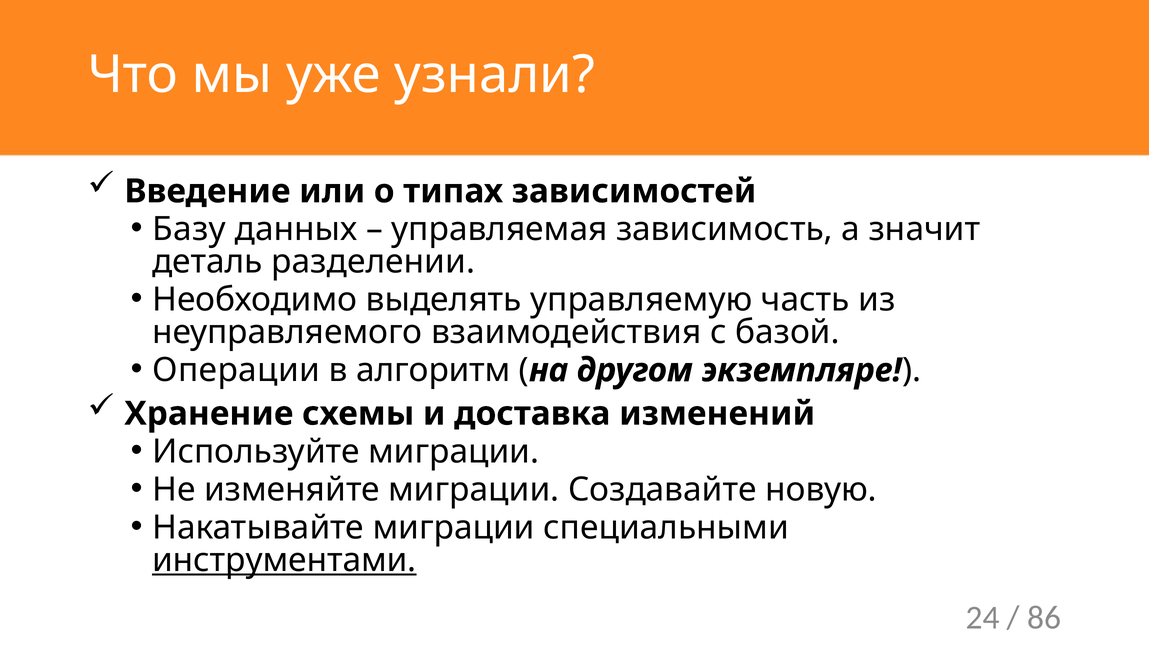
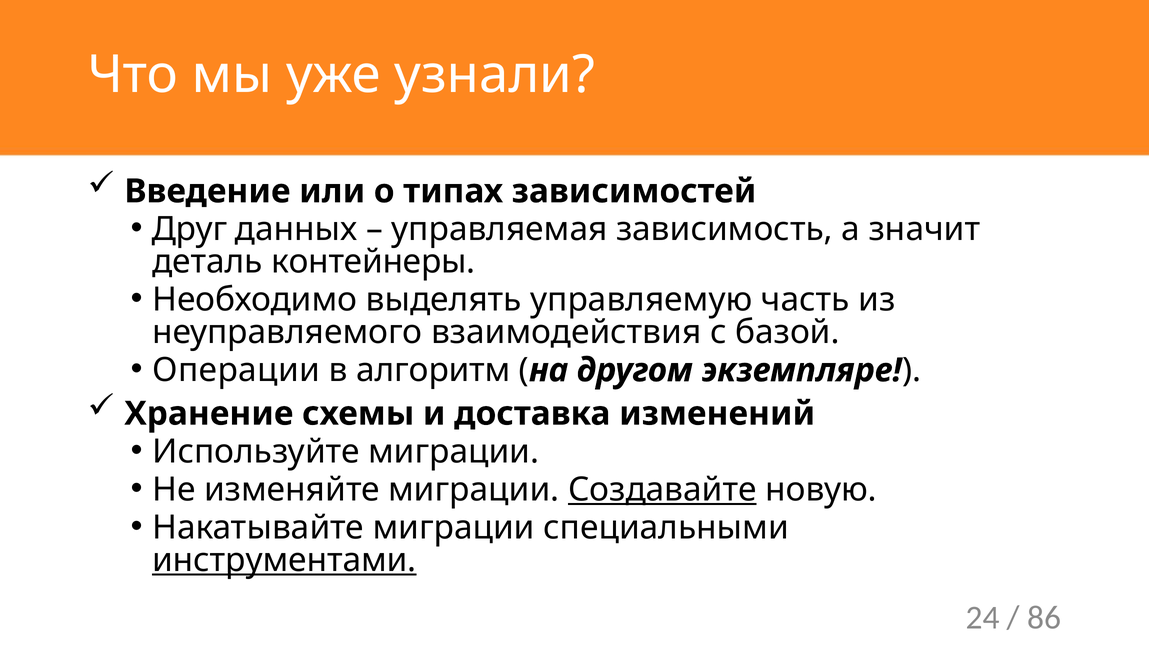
Базу: Базу -> Друг (189, 229)
разделении: разделении -> контейнеры (373, 262)
Создавайте underline: none -> present (662, 490)
